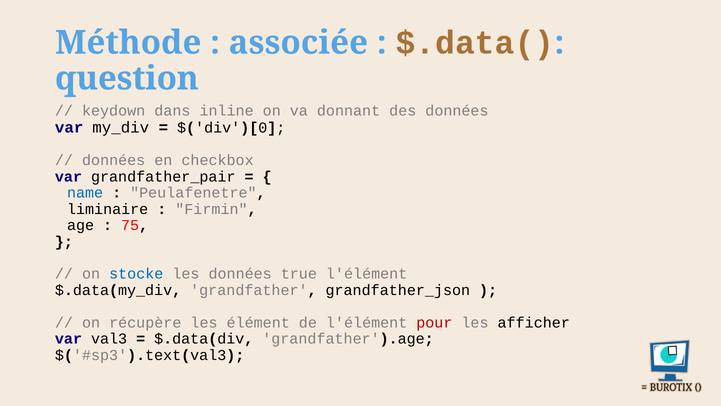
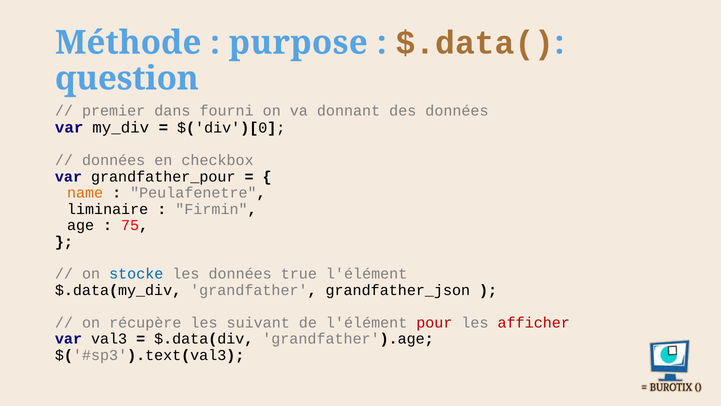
associée: associée -> purpose (298, 43)
keydown: keydown -> premier (114, 111)
inline: inline -> fourni (227, 111)
grandfather_pair: grandfather_pair -> grandfather_pour (163, 176)
name colour: blue -> orange (85, 193)
élément: élément -> suivant (258, 322)
afficher colour: black -> red (534, 322)
